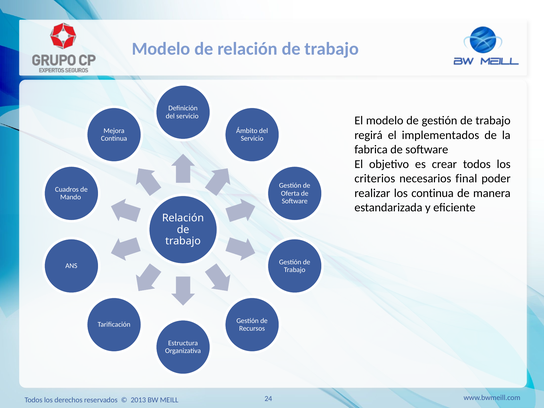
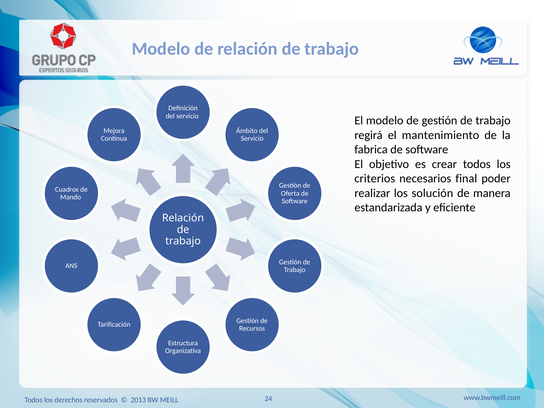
implementados: implementados -> mantenimiento (440, 135)
los continua: continua -> solución (432, 193)
